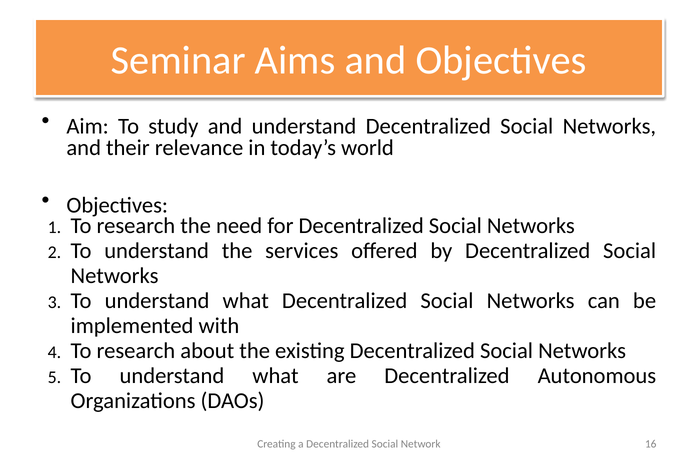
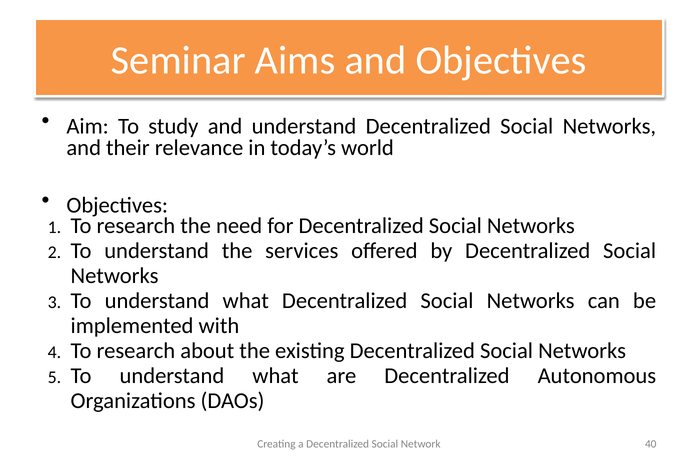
16: 16 -> 40 (651, 444)
